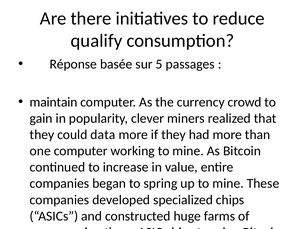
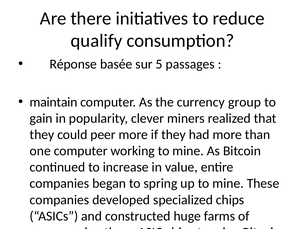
crowd: crowd -> group (245, 102)
data: data -> peer (103, 134)
